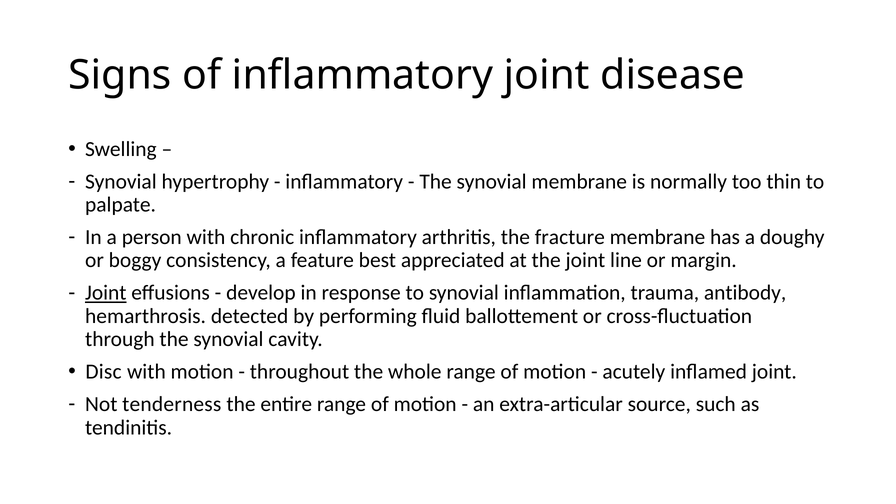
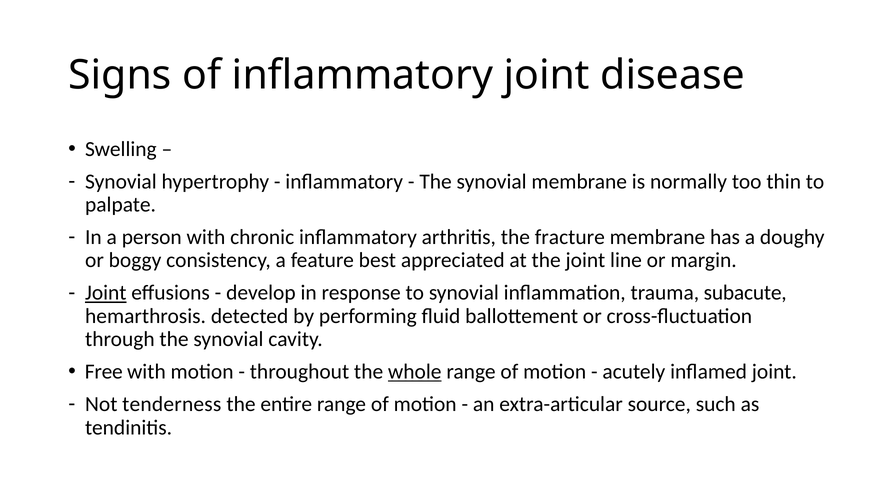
antibody: antibody -> subacute (745, 293)
Disc: Disc -> Free (104, 372)
whole underline: none -> present (415, 372)
